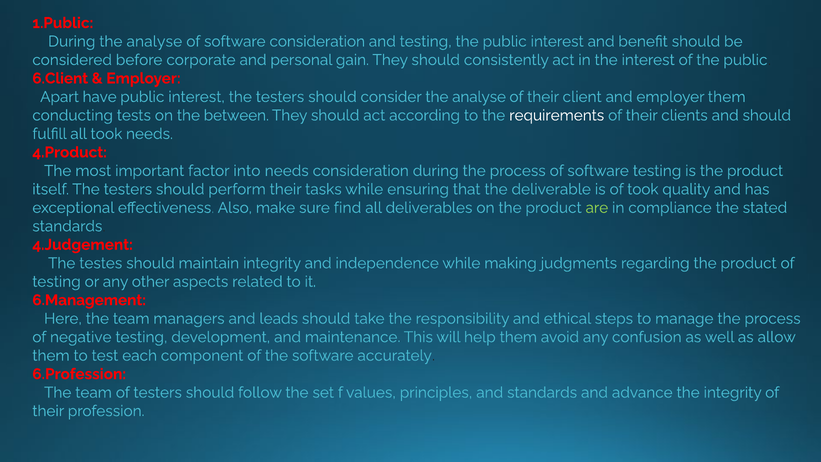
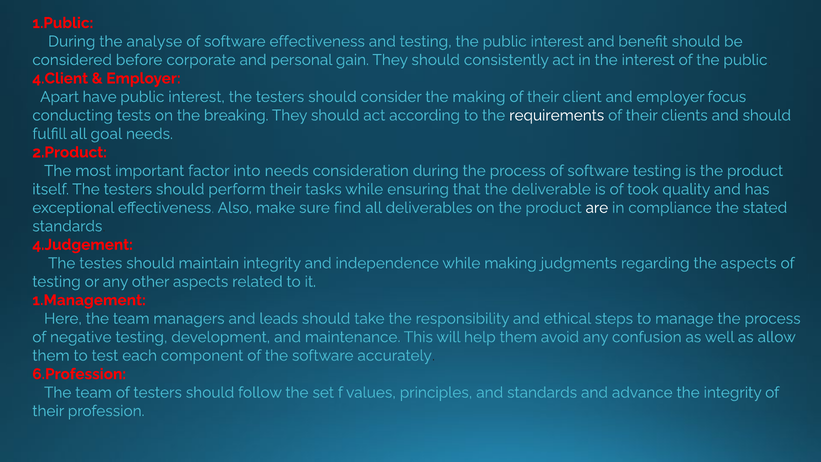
software consideration: consideration -> effectiveness (317, 41)
6.Client: 6.Client -> 4.Client (60, 78)
consider the analyse: analyse -> making (479, 97)
employer them: them -> focus (727, 97)
between: between -> breaking (236, 115)
all took: took -> goal (106, 134)
4.Product: 4.Product -> 2.Product (70, 152)
are colour: light green -> white (597, 208)
regarding the product: product -> aspects (749, 263)
6.Management: 6.Management -> 1.Management (89, 300)
